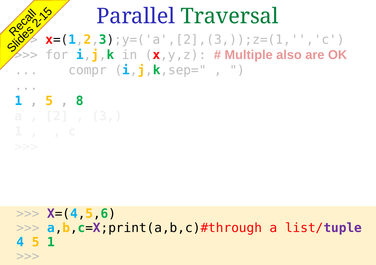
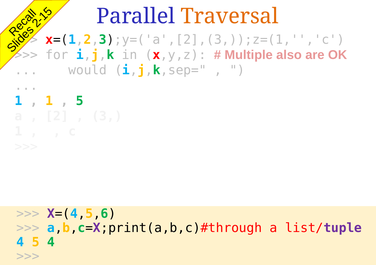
Traversal colour: green -> orange (230, 16)
compr: compr -> would (88, 70)
5: 5 -> 1 (49, 101)
8: 8 -> 5 (80, 101)
5 1: 1 -> 4 (51, 242)
